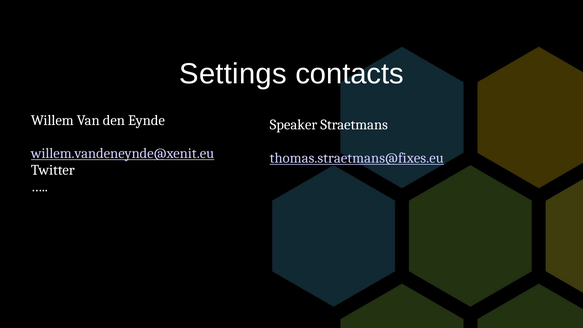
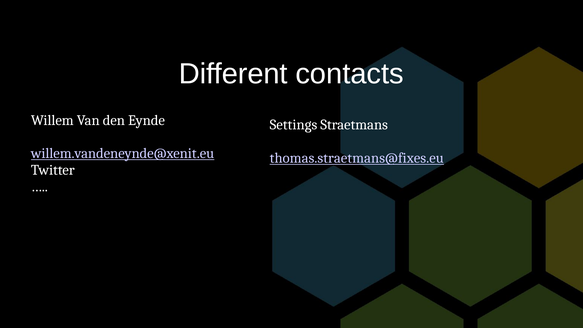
Settings: Settings -> Different (233, 74)
Speaker: Speaker -> Settings (293, 125)
